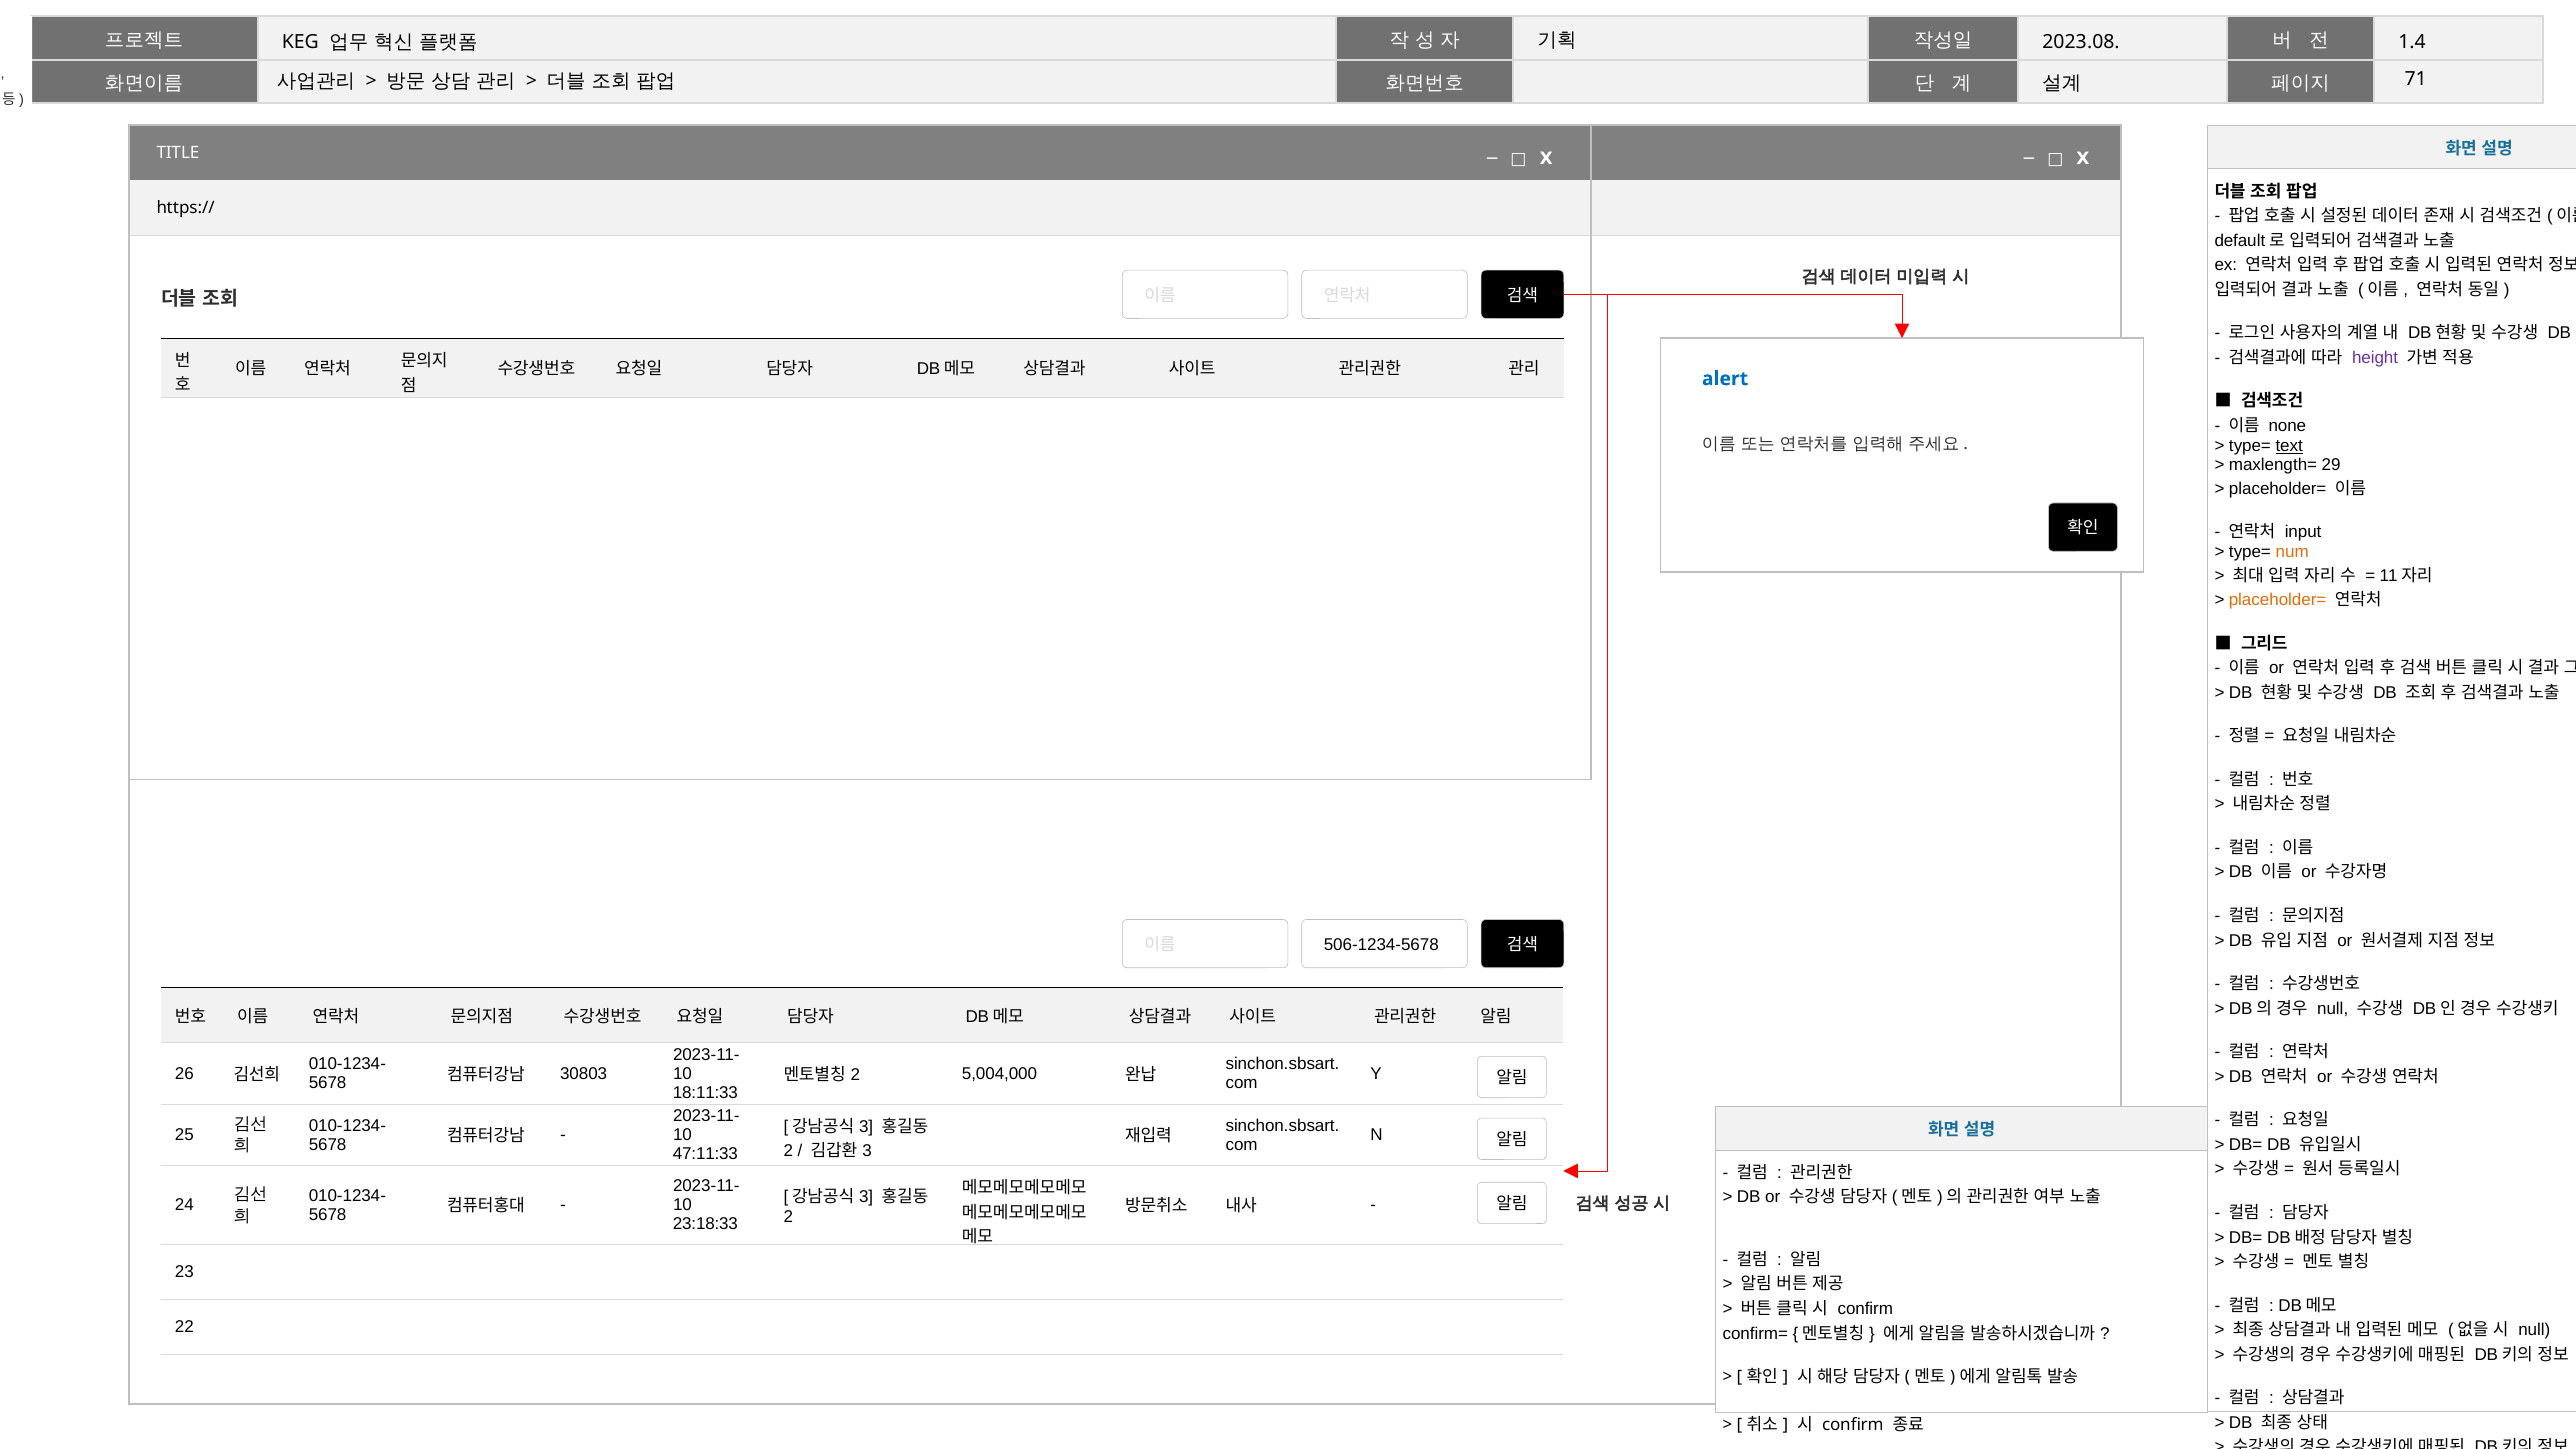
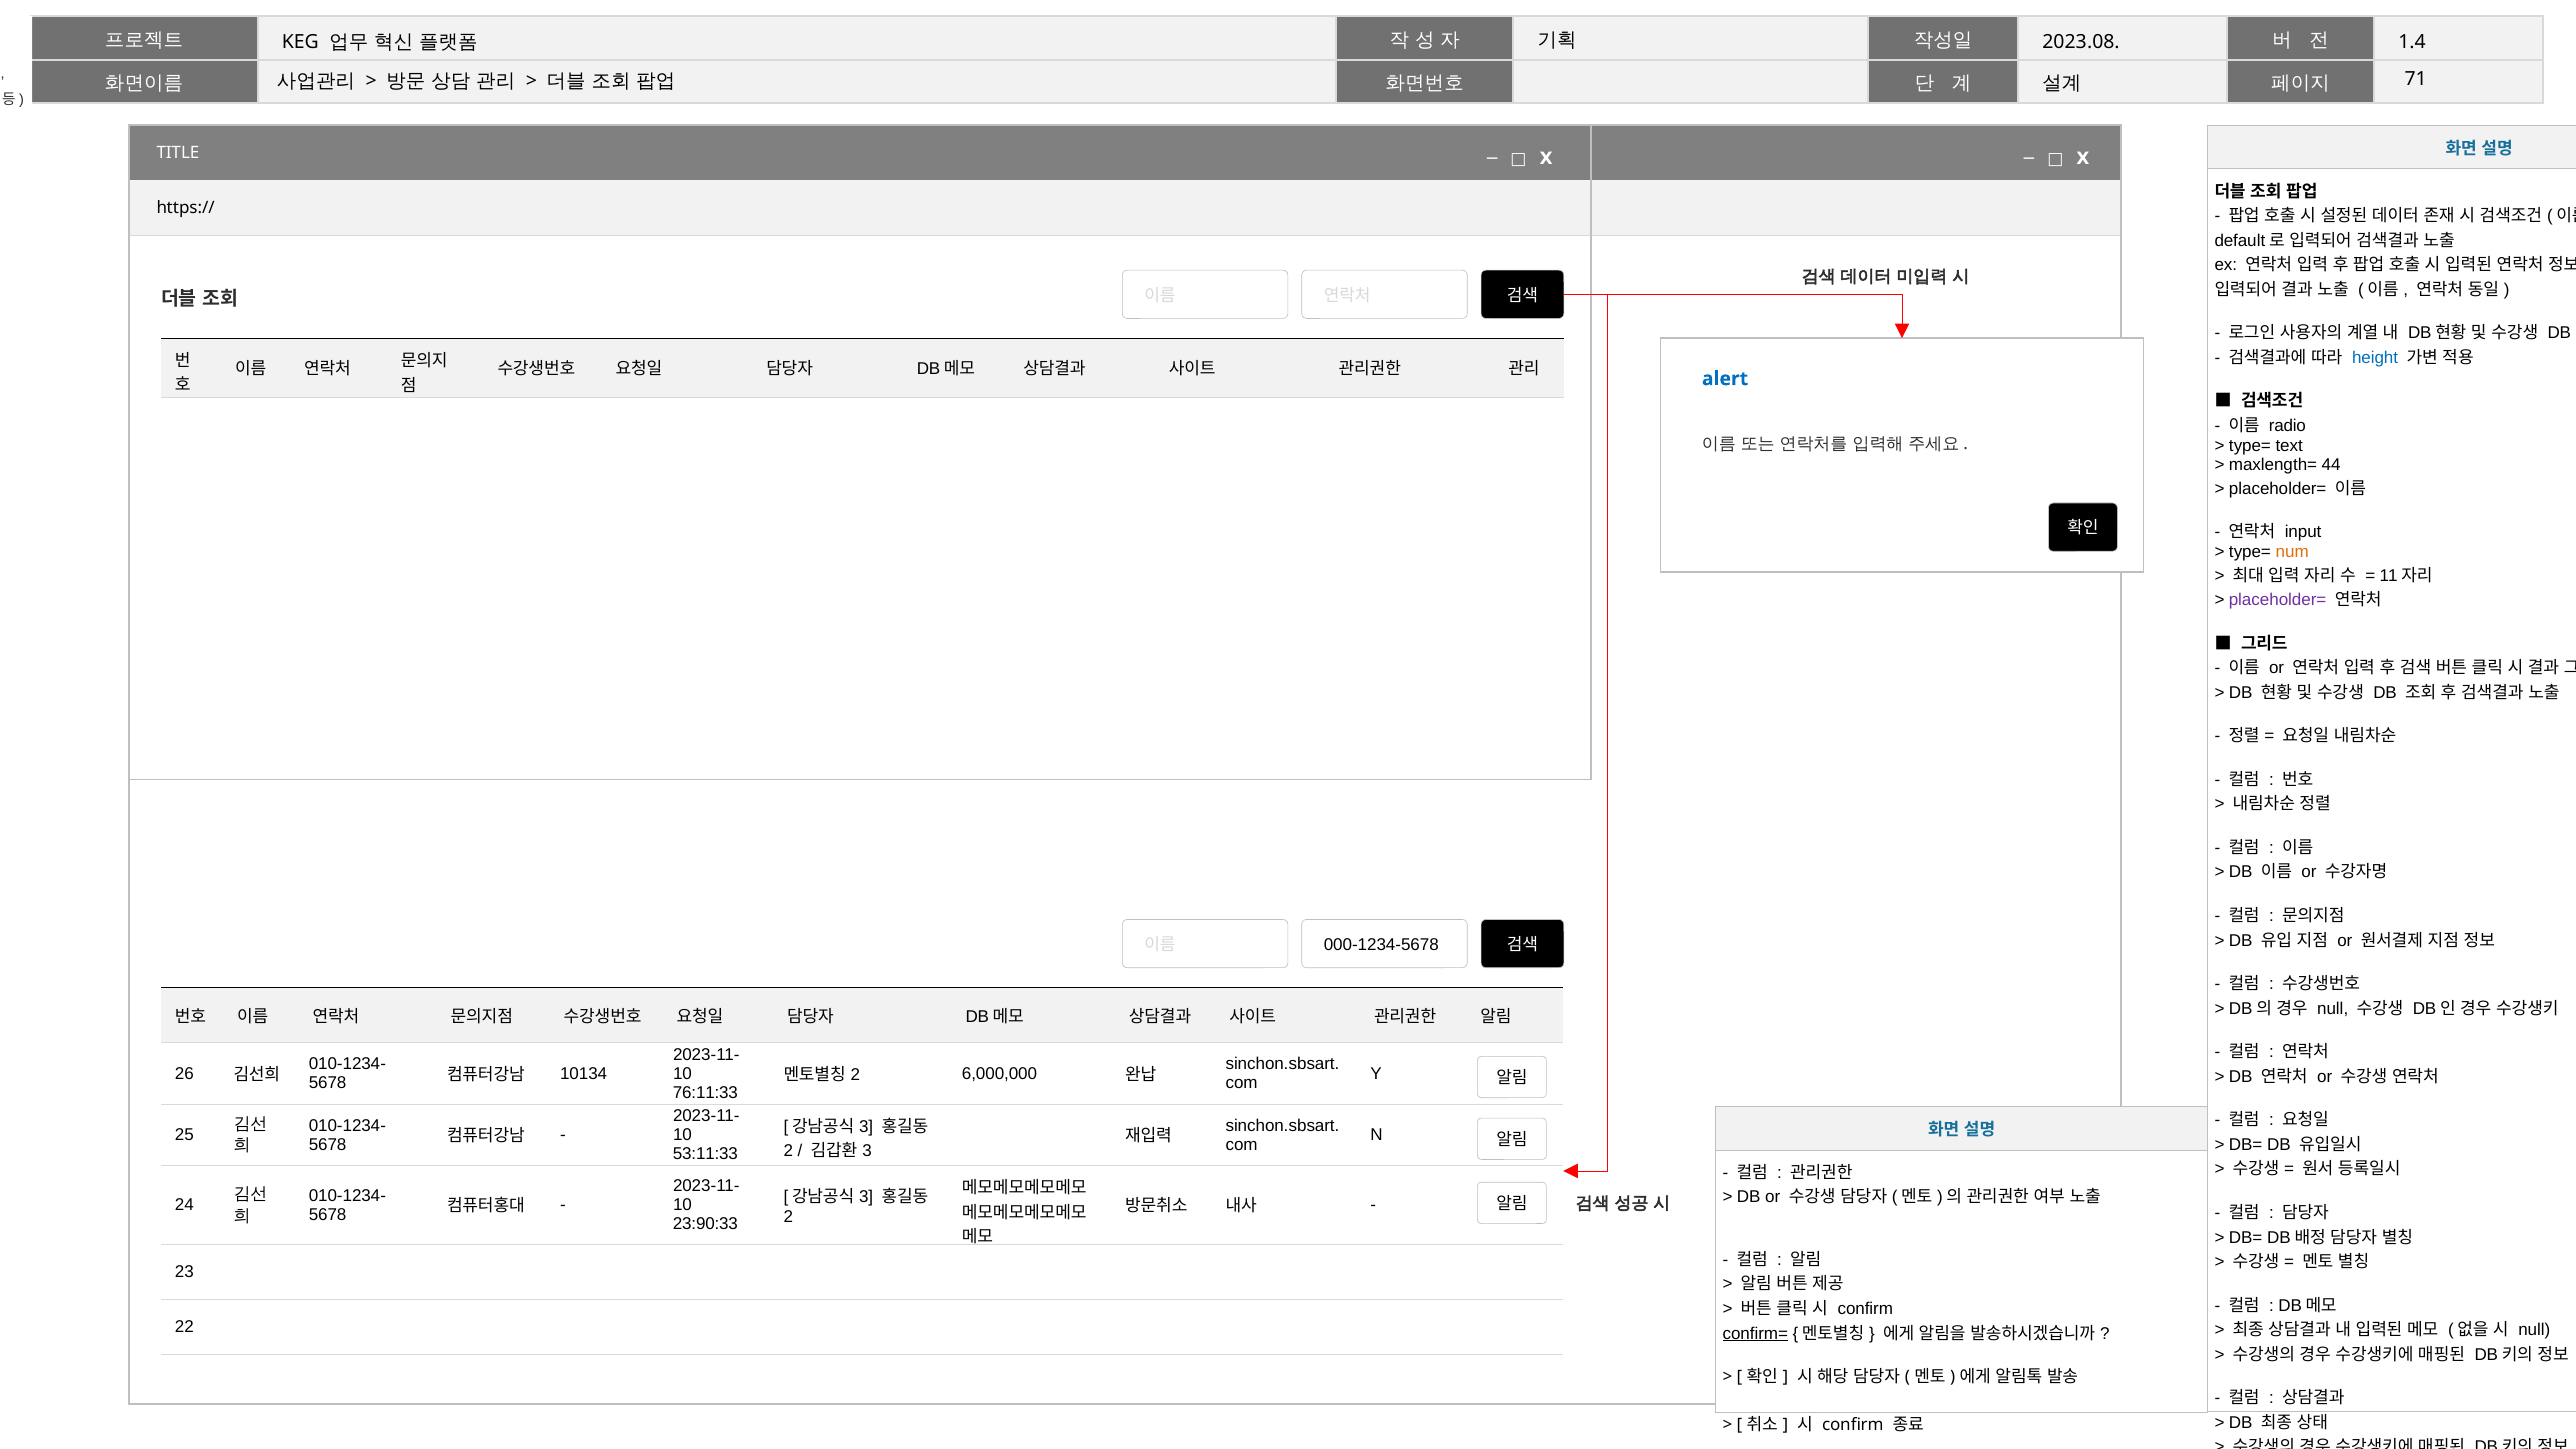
height colour: purple -> blue (2375, 358)
none: none -> radio (2287, 426)
text underline: present -> none (2289, 446)
29: 29 -> 44 (2331, 465)
placeholder= colour: orange -> purple (2278, 600)
506-1234-5678: 506-1234-5678 -> 000-1234-5678 (1381, 945)
5,004,000: 5,004,000 -> 6,000,000 (999, 1074)
30803: 30803 -> 10134 (584, 1074)
18:11:33: 18:11:33 -> 76:11:33 (705, 1093)
47:11:33: 47:11:33 -> 53:11:33 (705, 1154)
23:18:33: 23:18:33 -> 23:90:33 (705, 1224)
confirm= underline: none -> present (1755, 1333)
